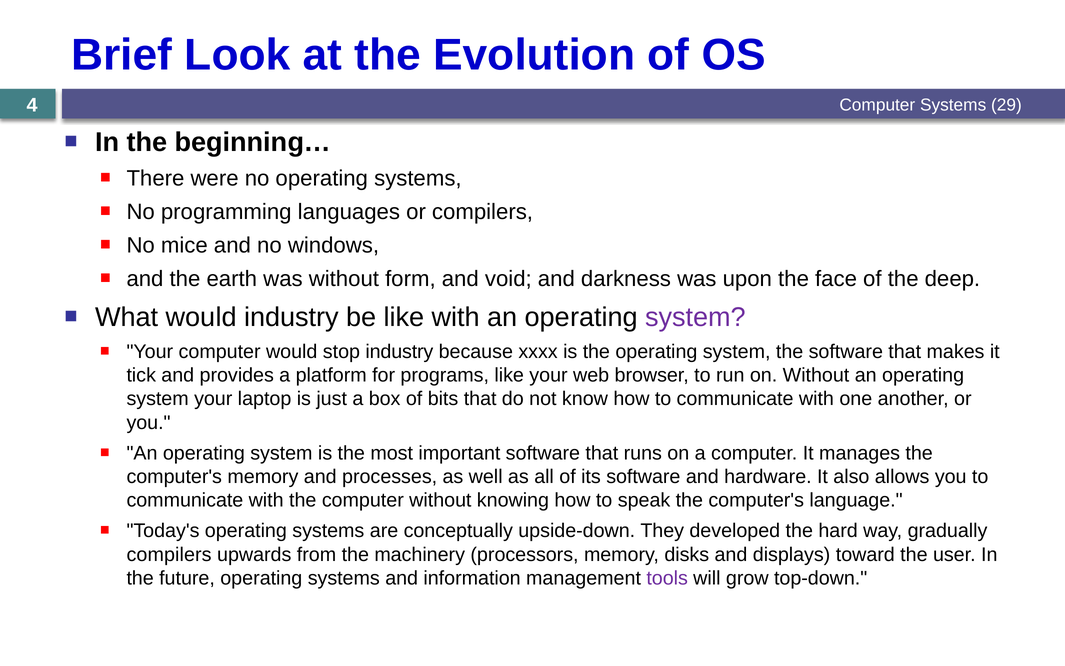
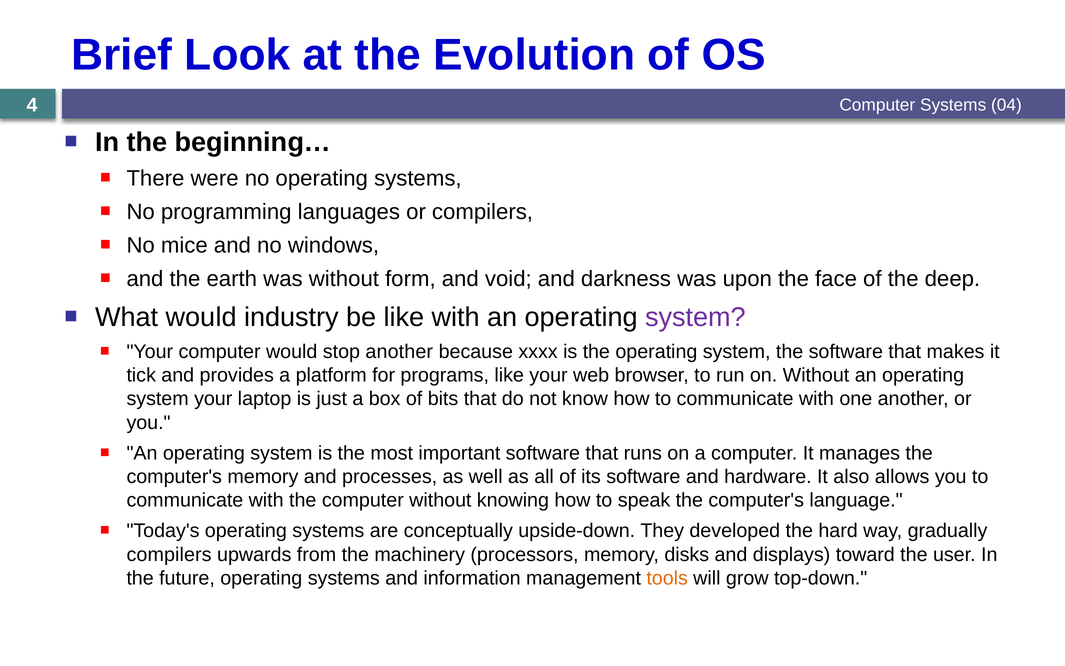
29: 29 -> 04 (1006, 105)
stop industry: industry -> another (399, 351)
tools colour: purple -> orange (667, 578)
